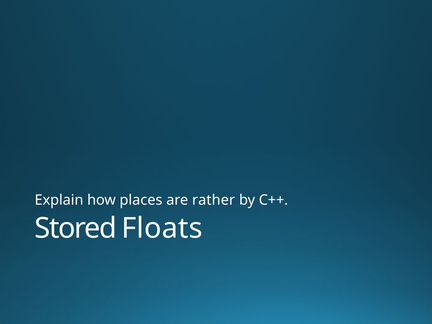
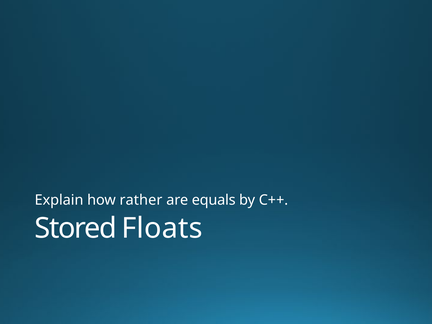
places: places -> rather (141, 200)
rather: rather -> equals (214, 200)
